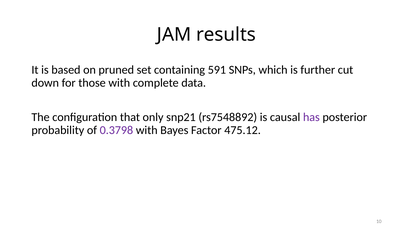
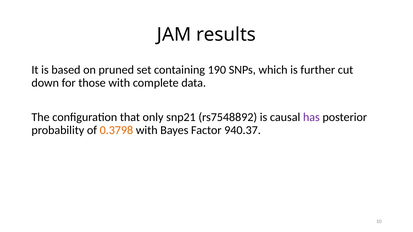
591: 591 -> 190 (217, 70)
0.3798 colour: purple -> orange (116, 130)
475.12: 475.12 -> 940.37 (243, 130)
